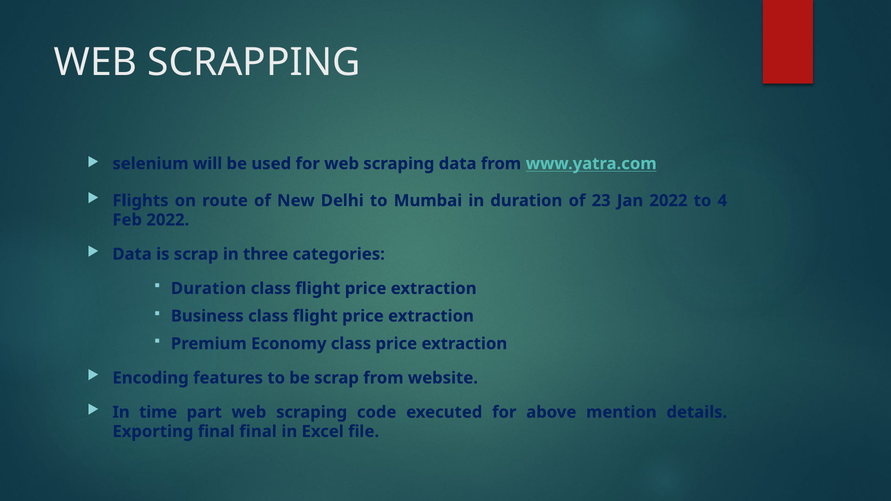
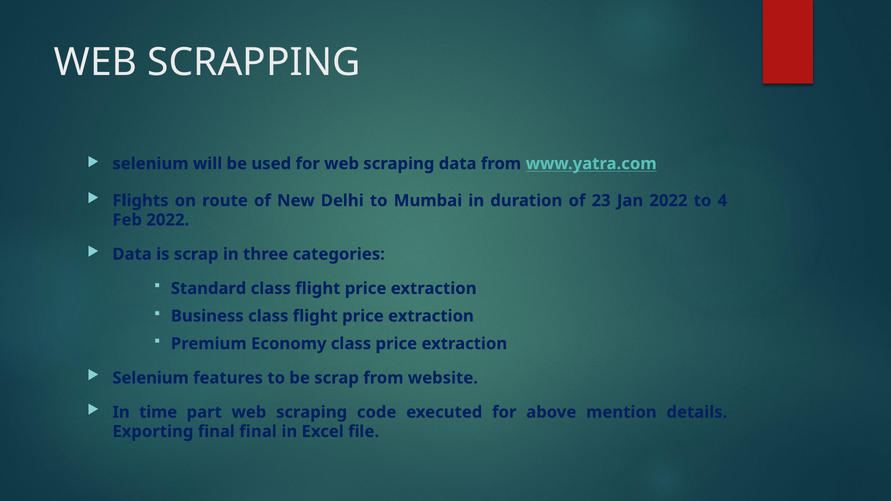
Duration: Duration -> Standard (209, 289)
Encoding: Encoding -> Selenium (151, 378)
